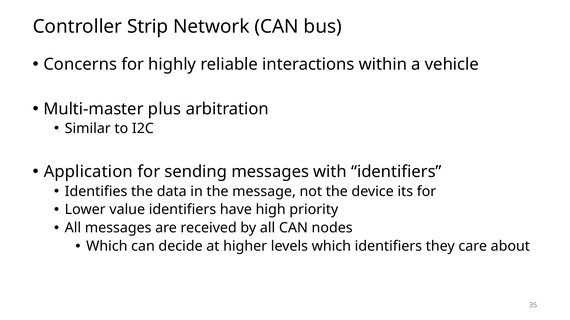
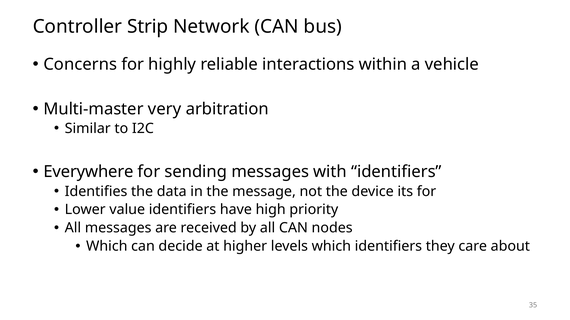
plus: plus -> very (165, 109)
Application: Application -> Everywhere (88, 172)
